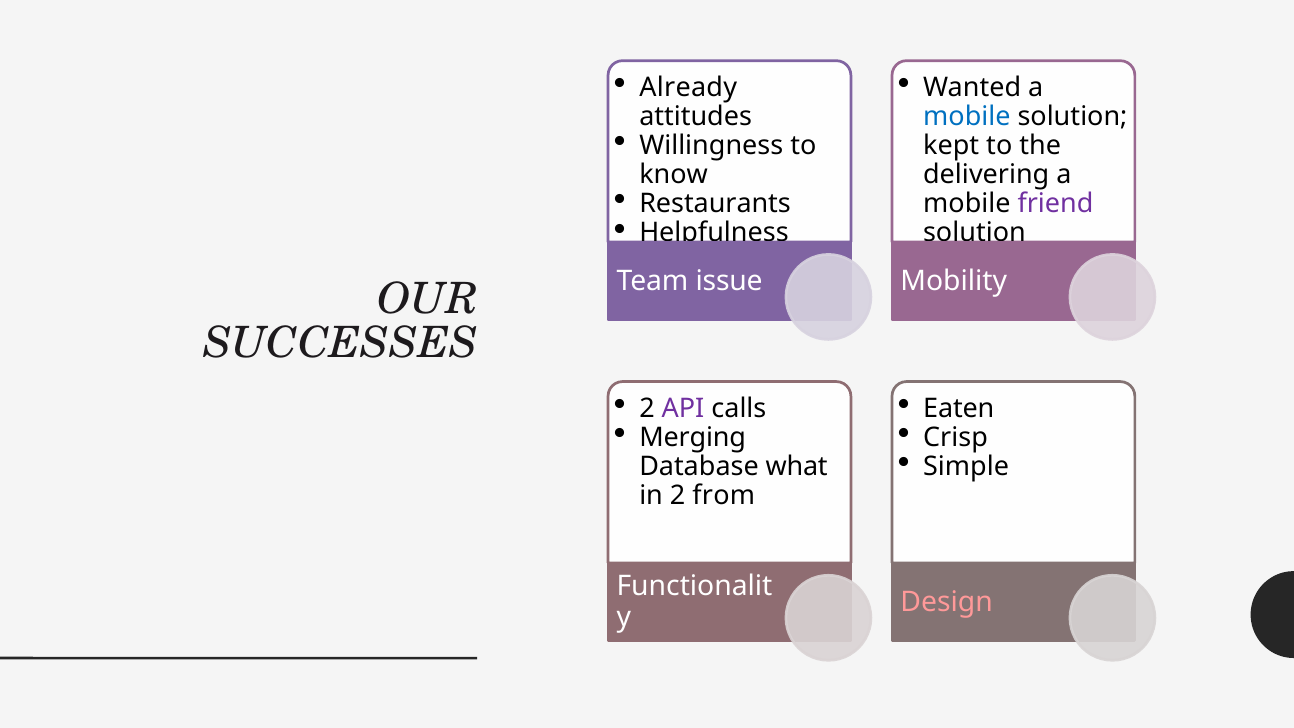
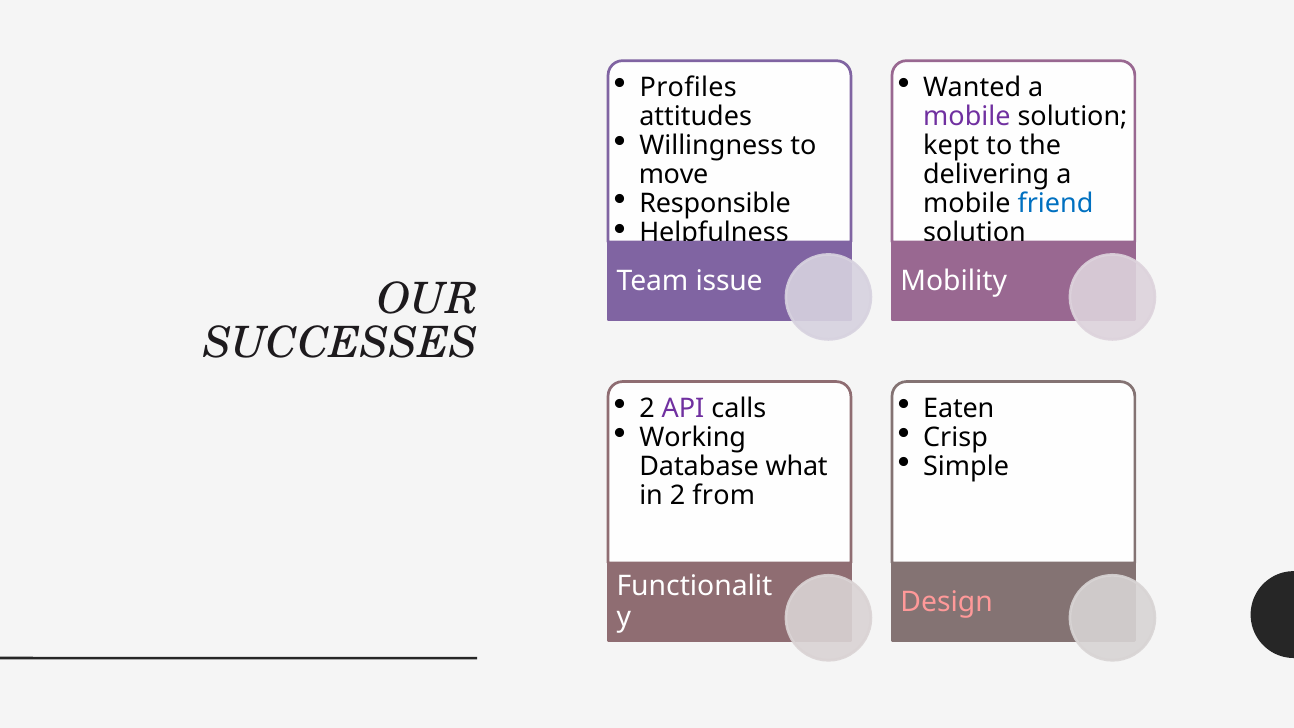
Already: Already -> Profiles (688, 87)
mobile colour: blue -> purple (967, 117)
know: know -> move (674, 175)
Restaurants: Restaurants -> Responsible (715, 204)
friend colour: purple -> blue (1056, 204)
Merging: Merging -> Working (693, 437)
